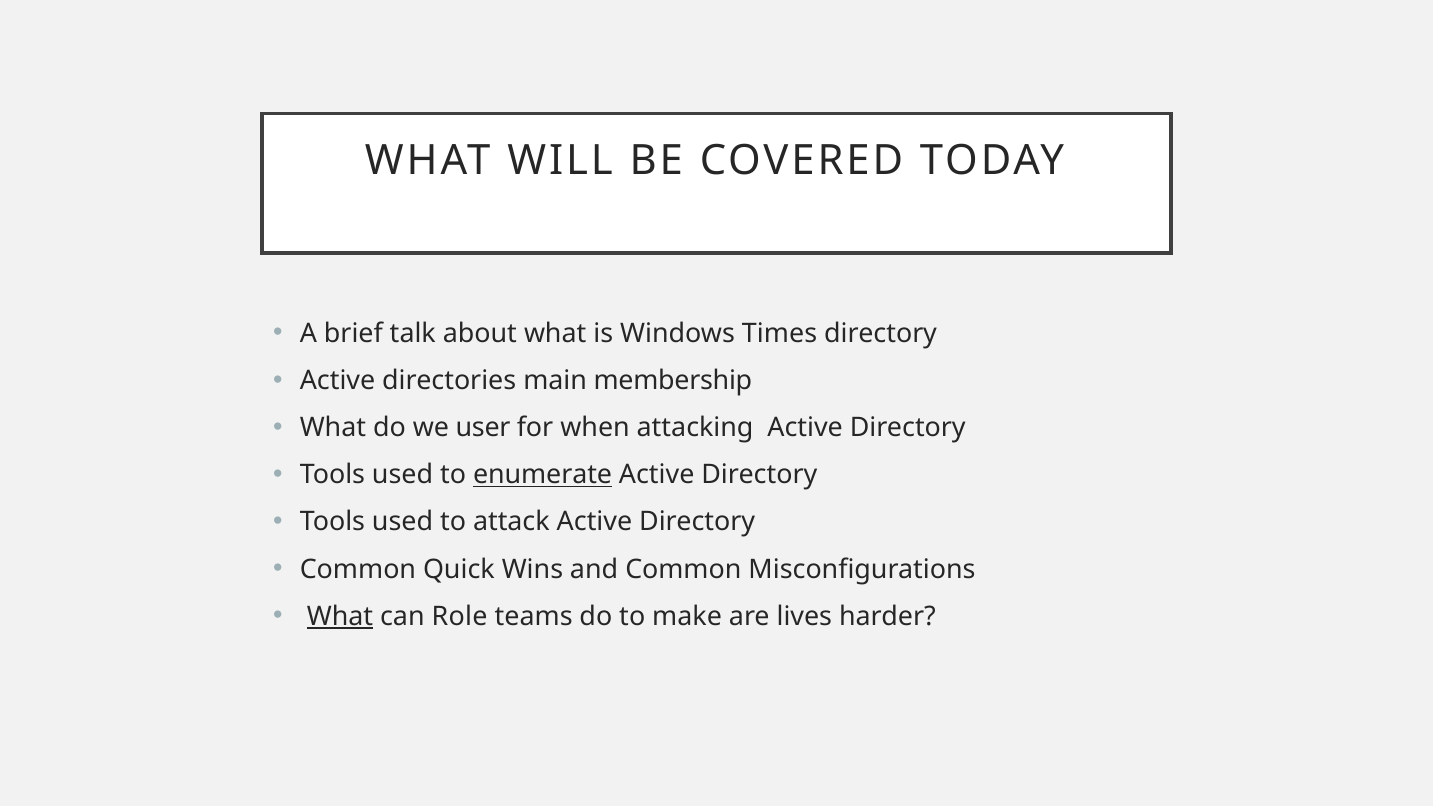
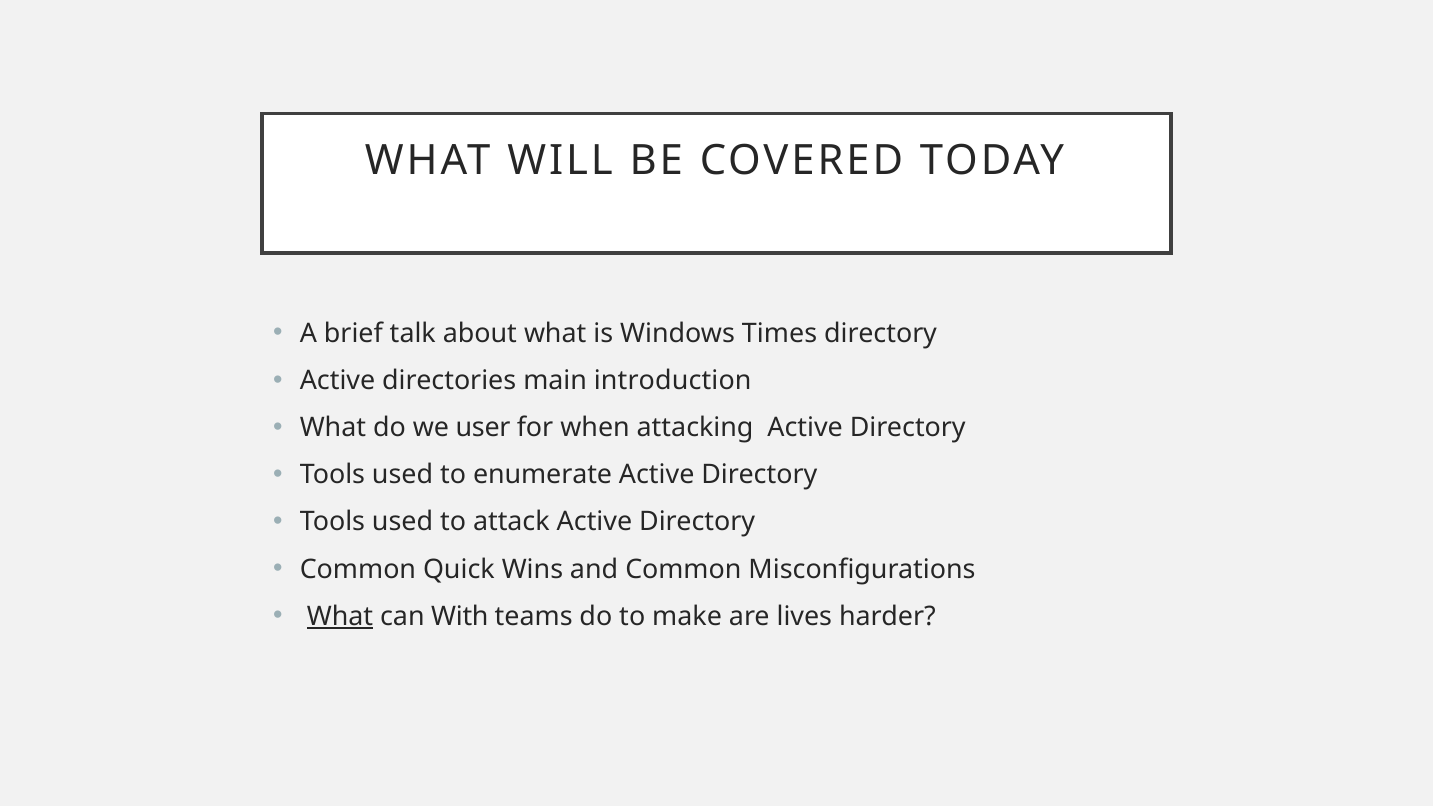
membership: membership -> introduction (673, 381)
enumerate underline: present -> none (543, 475)
Role: Role -> With (460, 617)
